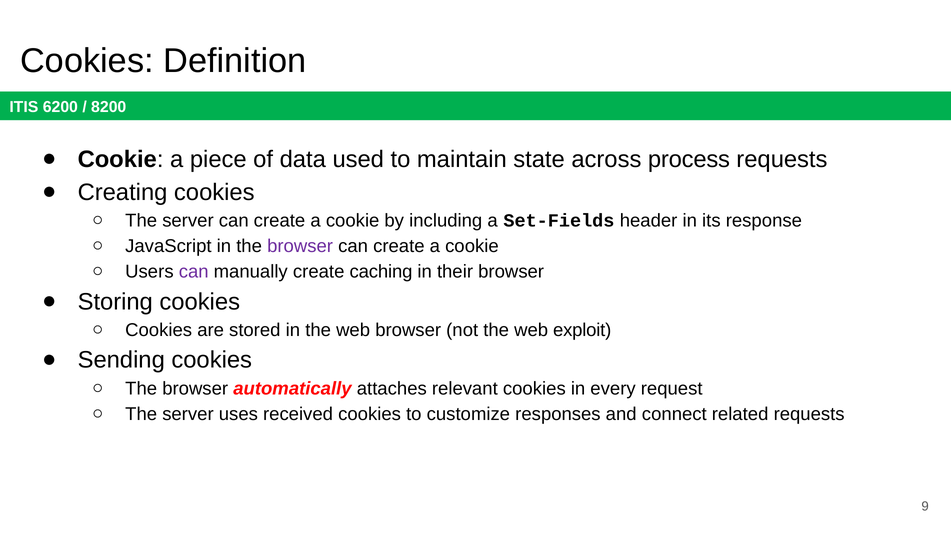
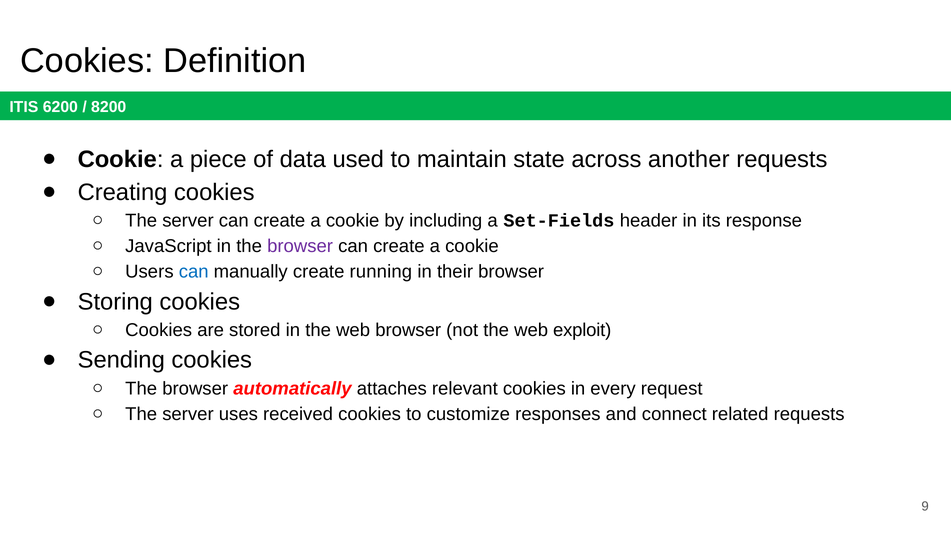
process: process -> another (689, 159)
can colour: purple -> blue (194, 272)
caching: caching -> running (381, 272)
